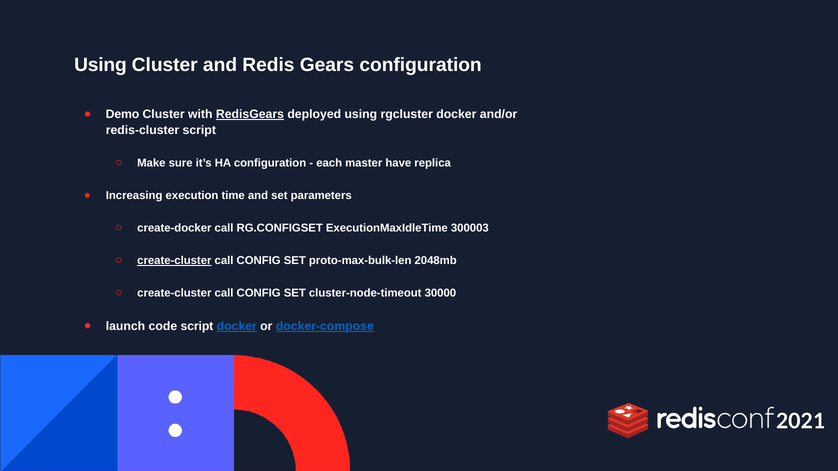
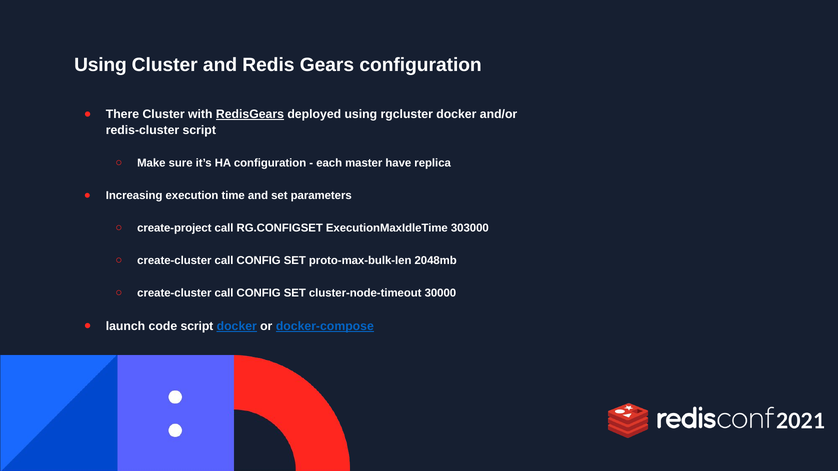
Demo: Demo -> There (122, 114)
create-docker: create-docker -> create-project (174, 228)
300003: 300003 -> 303000 (470, 228)
create-cluster underline: present -> none (174, 261)
